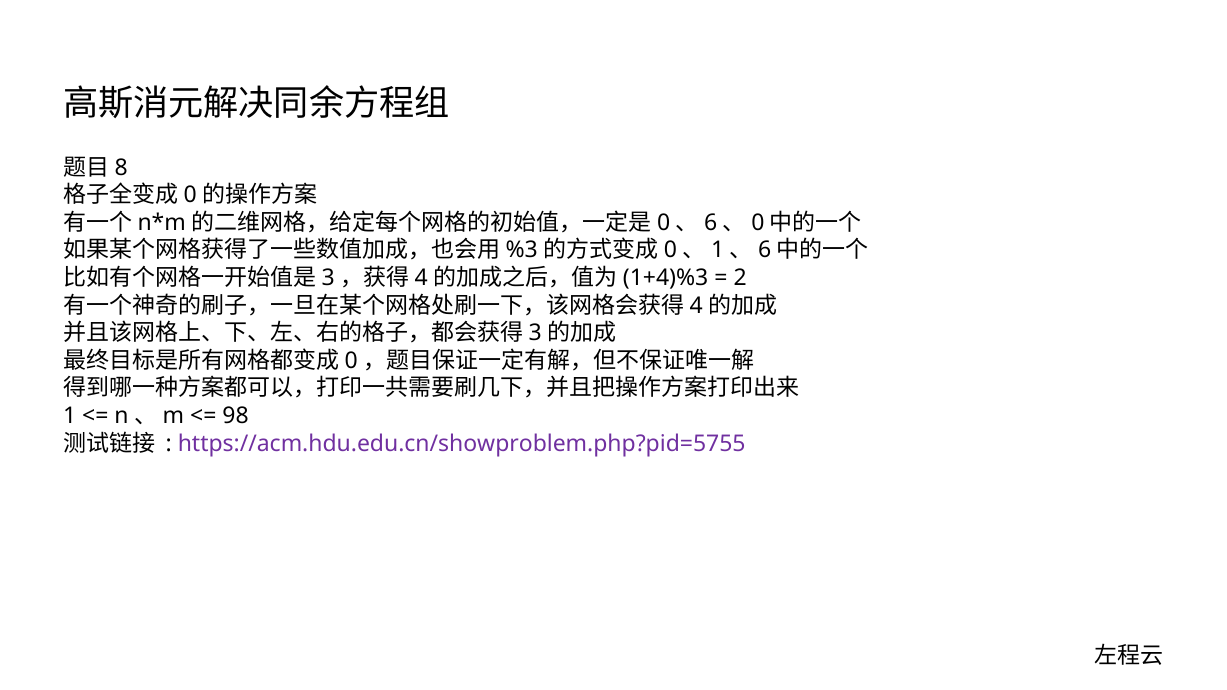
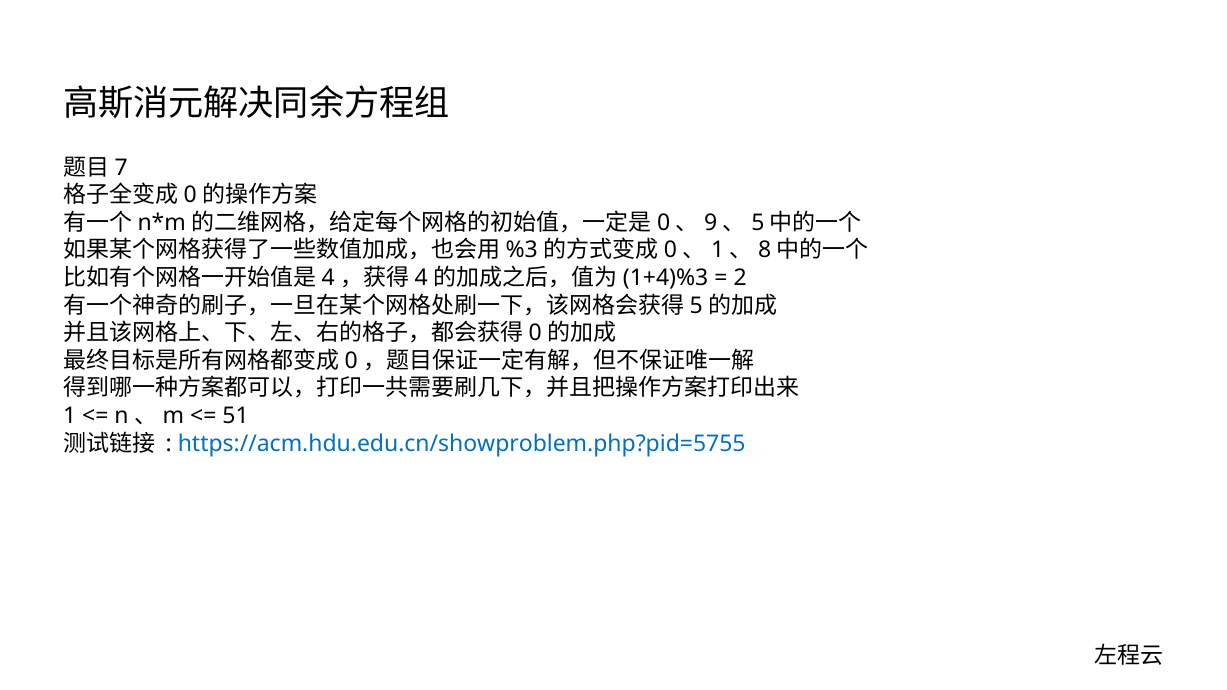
8: 8 -> 7 (121, 168)
6: 6 -> 9 (711, 223)
0: 0 -> 5 (758, 223)
6: 6 -> 8 (765, 250)
3: 3 -> 4 (328, 278)
4: 4 -> 5 (696, 306)
3: 3 -> 0 (535, 333)
98: 98 -> 51 (236, 416)
https://acm.hdu.edu.cn/showproblem.php?pid=5755 colour: purple -> blue (462, 444)
